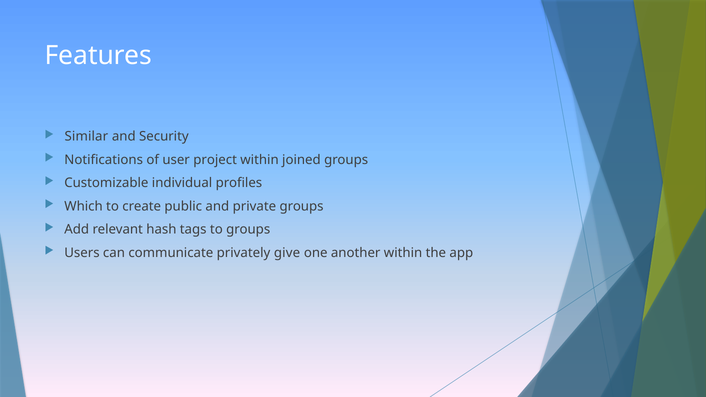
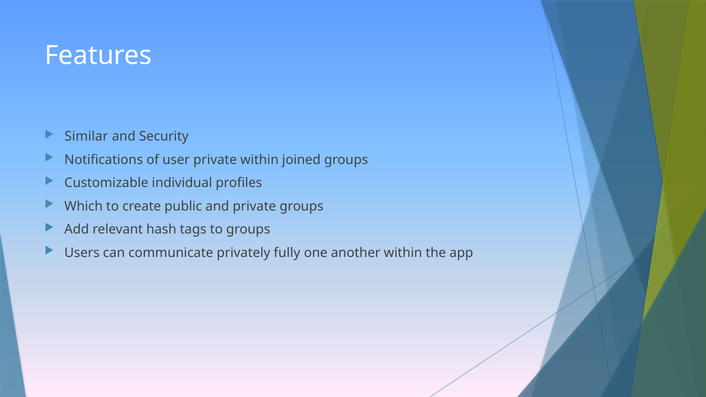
user project: project -> private (215, 160)
give: give -> fully (287, 253)
